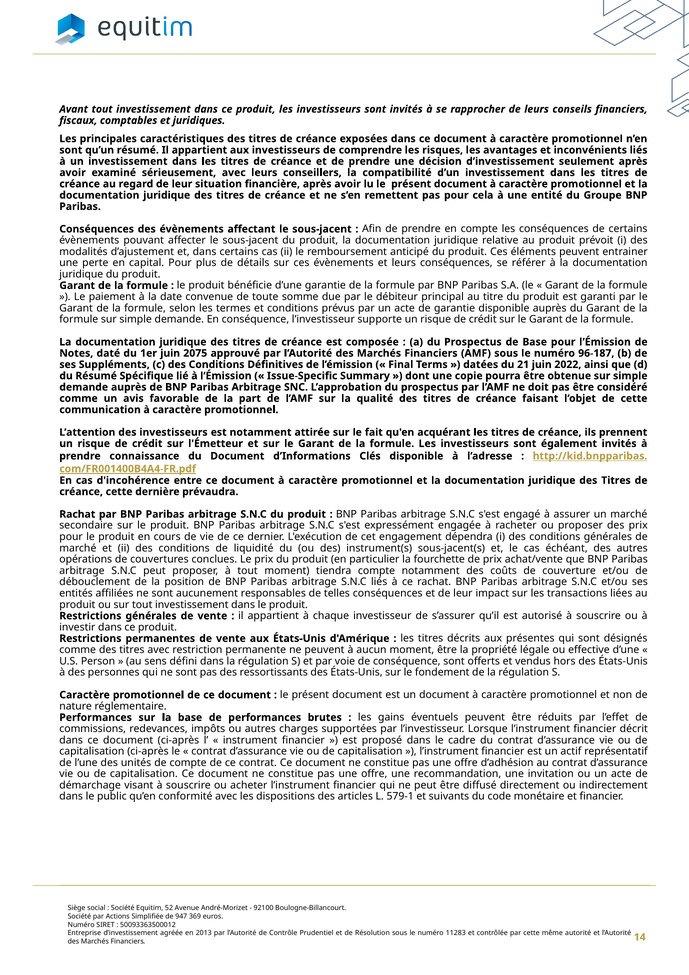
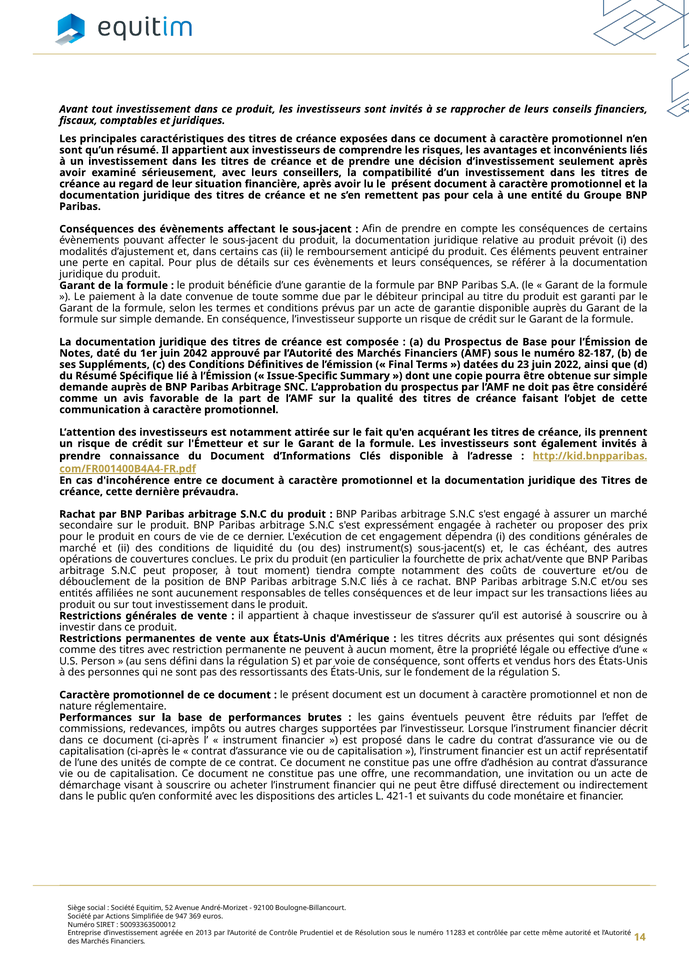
2075: 2075 -> 2042 (195, 353)
96-187: 96-187 -> 82-187 (596, 353)
21: 21 -> 23 (523, 364)
579-1: 579-1 -> 421-1 (400, 796)
